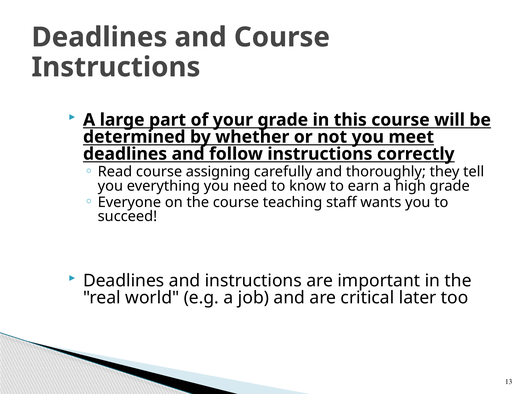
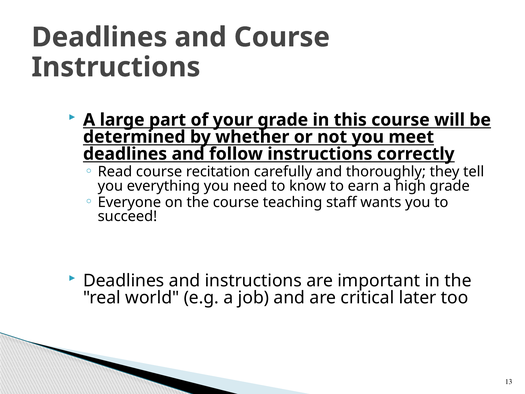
assigning: assigning -> recitation (218, 172)
